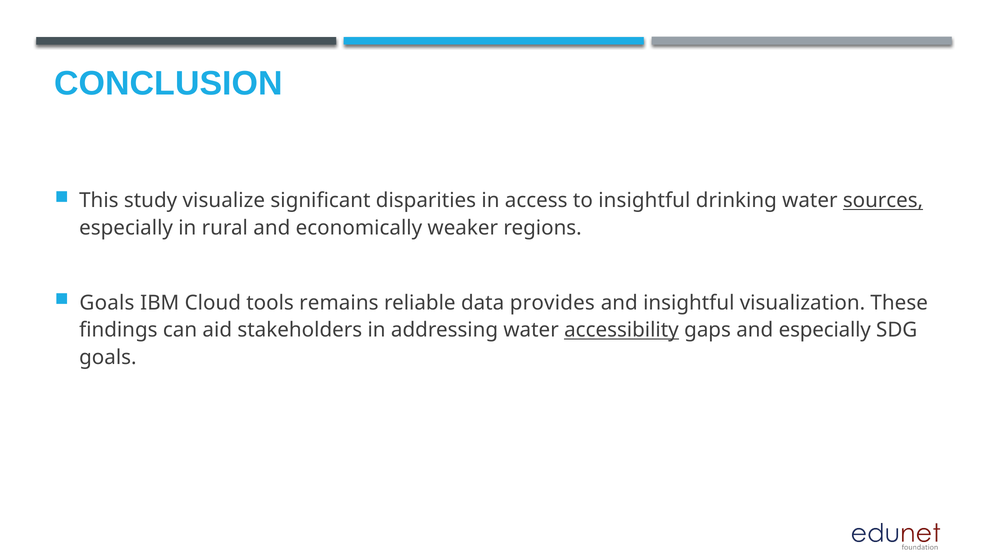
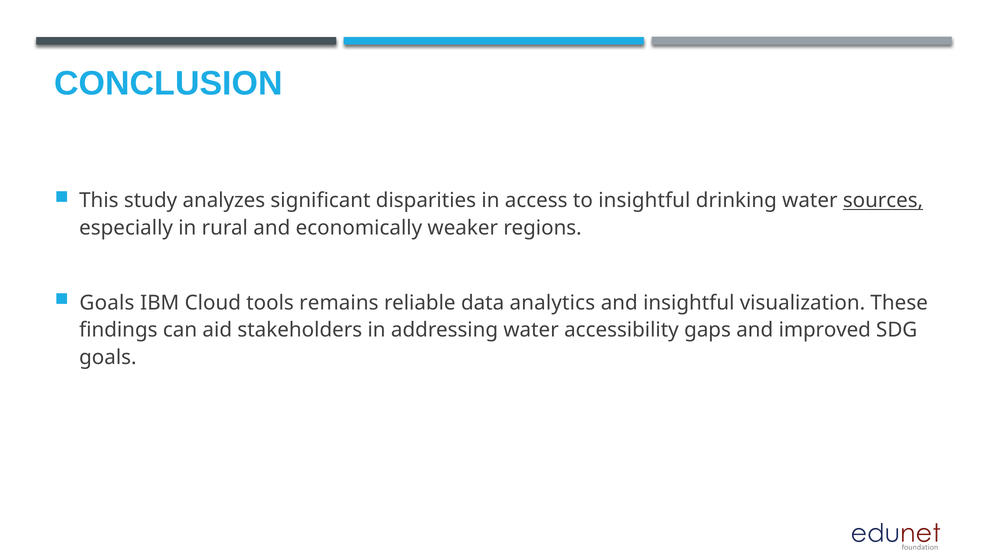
visualize: visualize -> analyzes (224, 201)
provides: provides -> analytics (552, 303)
accessibility underline: present -> none (621, 330)
and especially: especially -> improved (825, 330)
